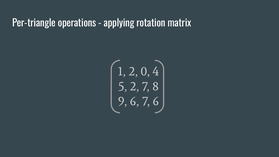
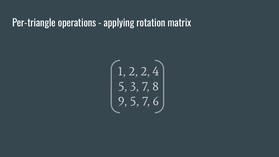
2 0: 0 -> 2 (145, 71)
2: 2 -> 3 (134, 86)
6: 6 -> 5 (135, 101)
